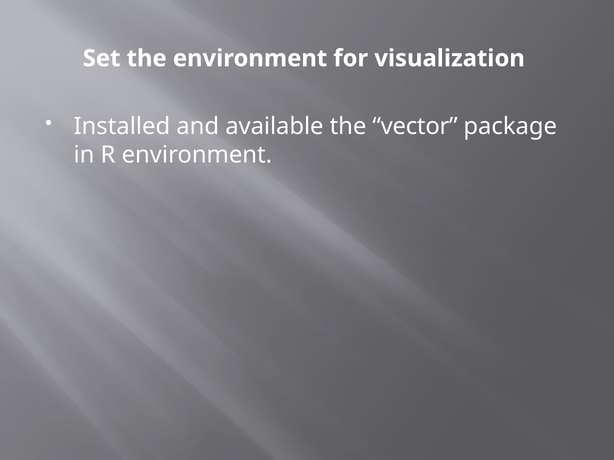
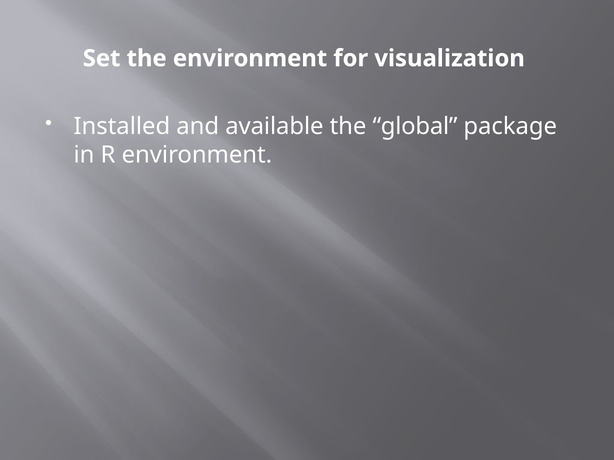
vector: vector -> global (415, 126)
